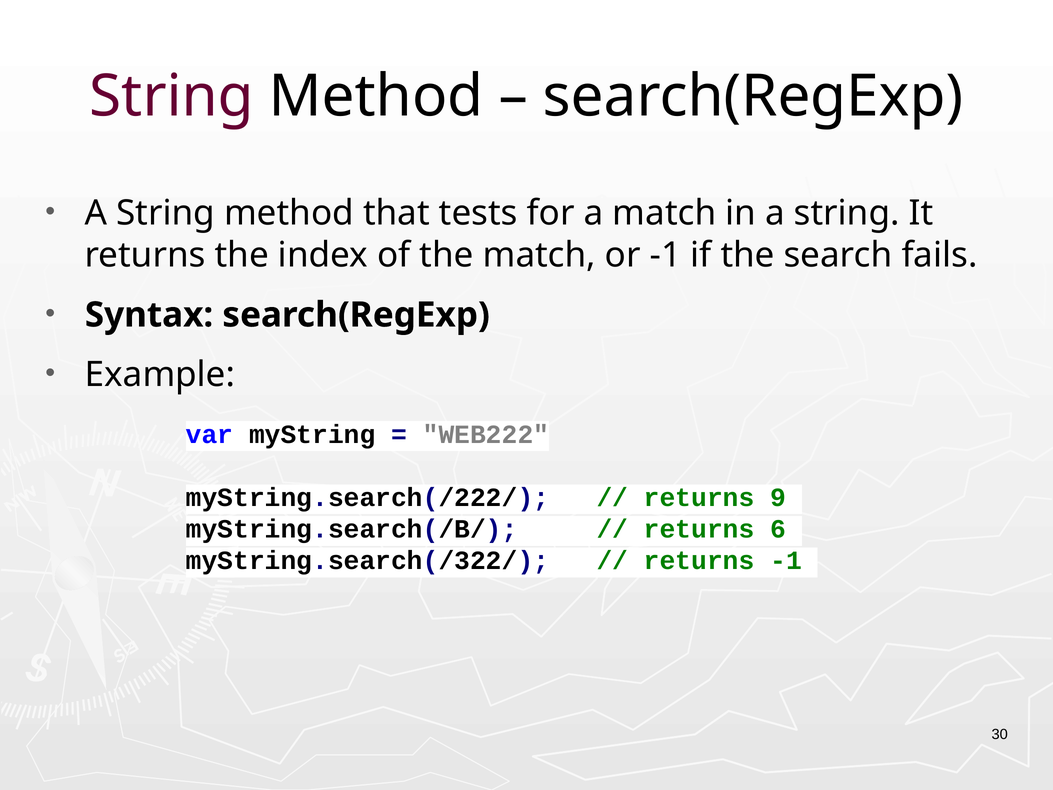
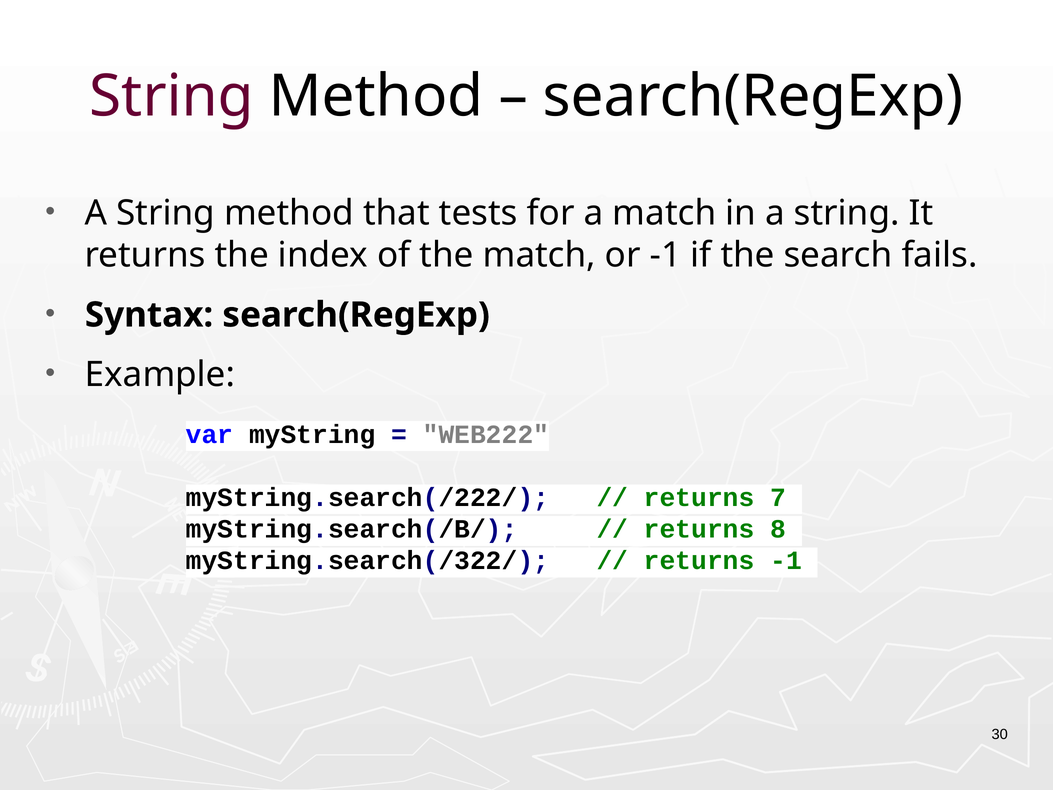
9: 9 -> 7 (778, 497)
6: 6 -> 8 (778, 529)
